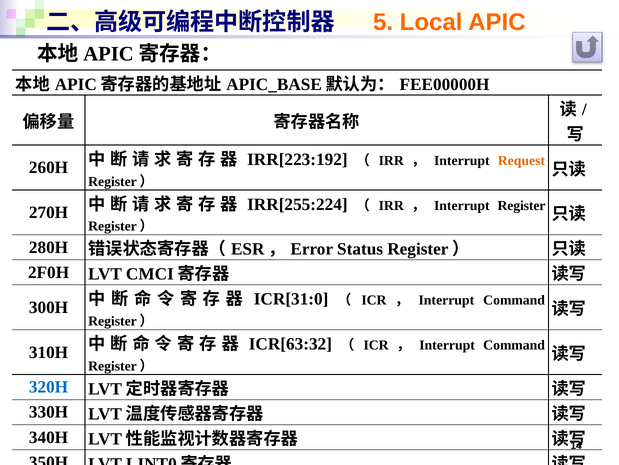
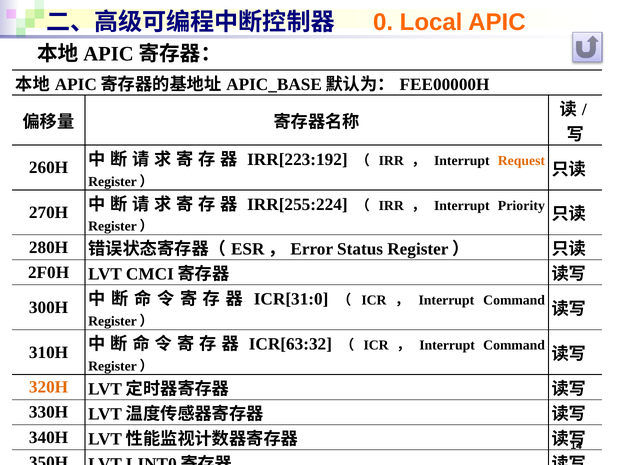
5: 5 -> 0 (383, 22)
Register: Register -> Priority (521, 205)
320H colour: blue -> orange (49, 387)
